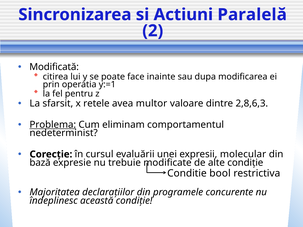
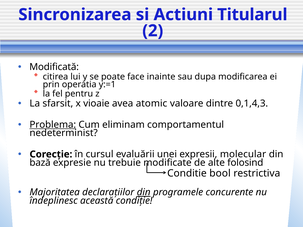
Paralelă: Paralelă -> Titularul (252, 15)
retele: retele -> vioaie (96, 104)
multor: multor -> atomic (152, 104)
2,8,6,3: 2,8,6,3 -> 0,1,4,3 (252, 104)
alte condiție: condiție -> folosind (245, 163)
din underline: none -> present (144, 192)
